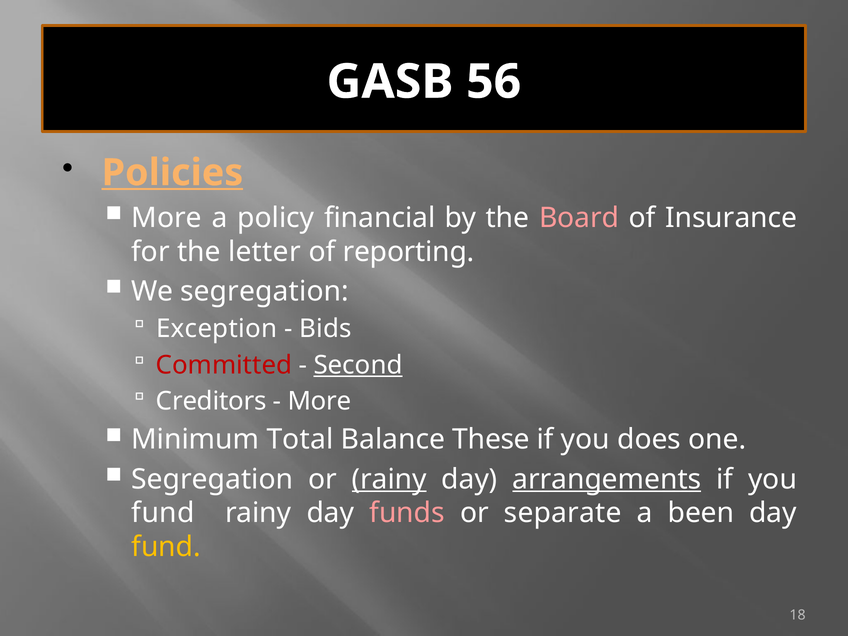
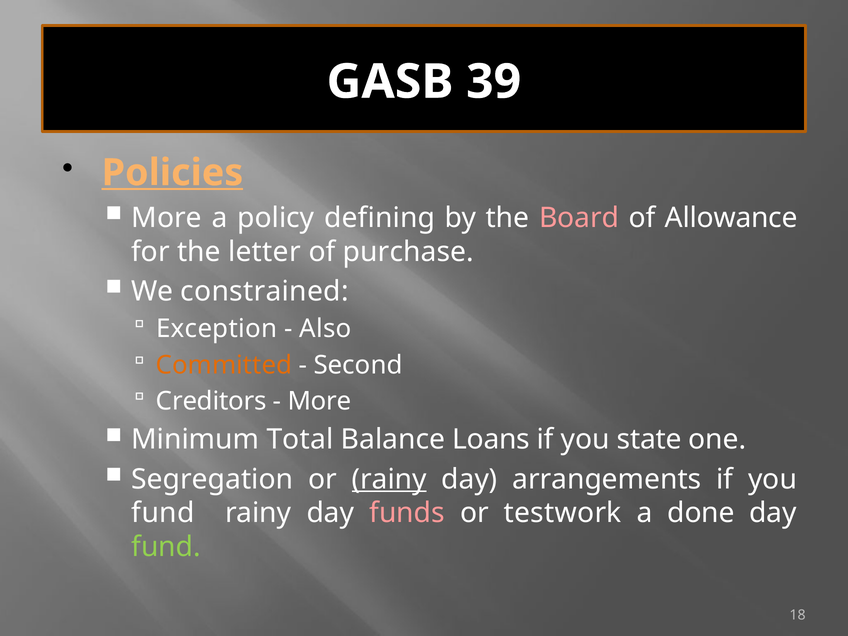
56: 56 -> 39 (494, 82)
financial: financial -> defining (380, 218)
Insurance: Insurance -> Allowance (731, 218)
reporting: reporting -> purchase (408, 252)
We segregation: segregation -> constrained (265, 291)
Bids: Bids -> Also (326, 329)
Committed colour: red -> orange (224, 365)
Second underline: present -> none (358, 365)
These: These -> Loans (491, 440)
does: does -> state (649, 440)
arrangements underline: present -> none (607, 479)
separate: separate -> testwork (563, 513)
been: been -> done (701, 513)
fund colour: yellow -> light green (166, 547)
